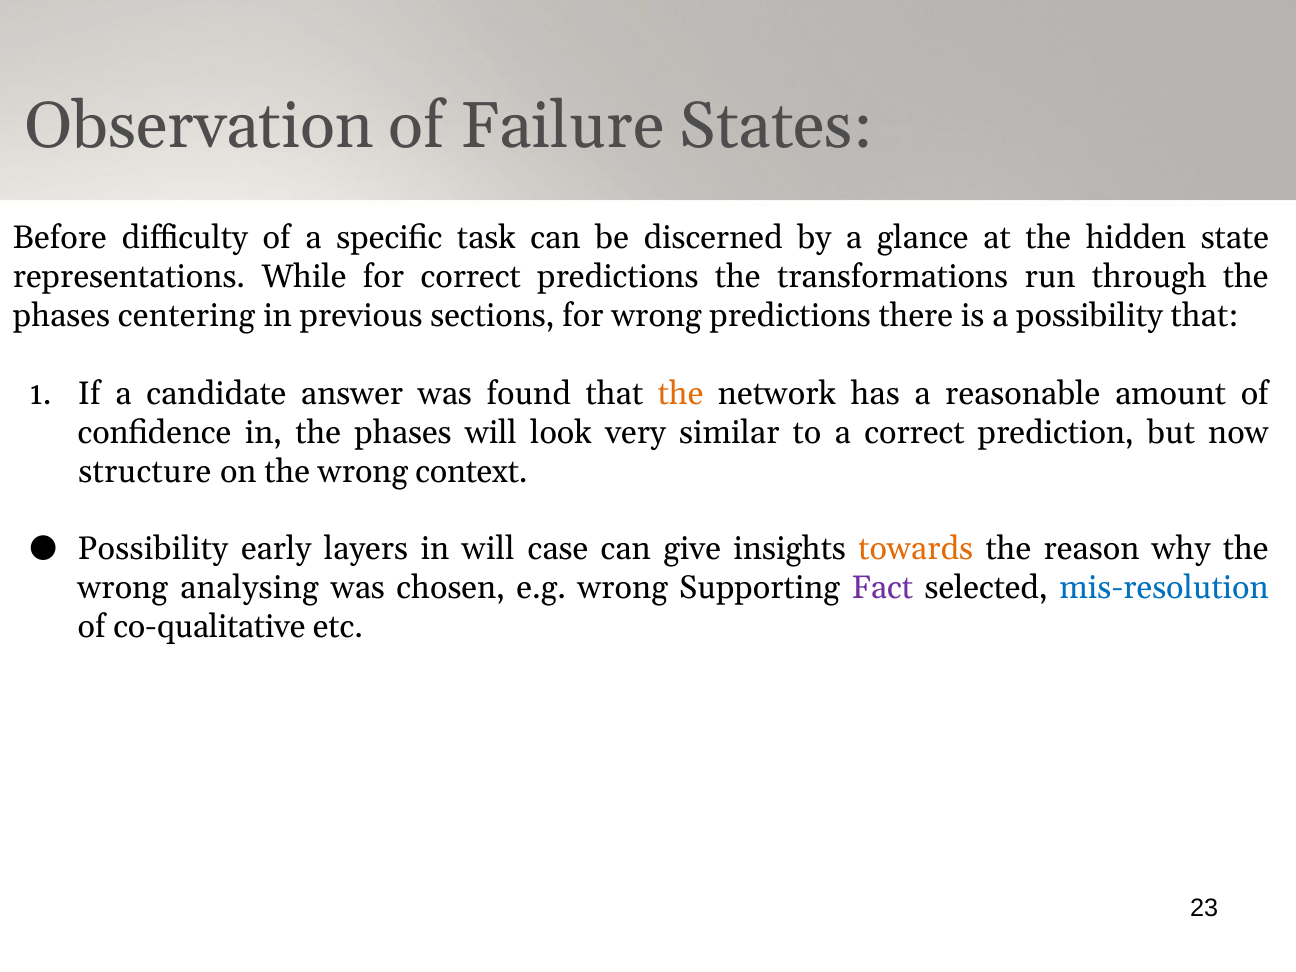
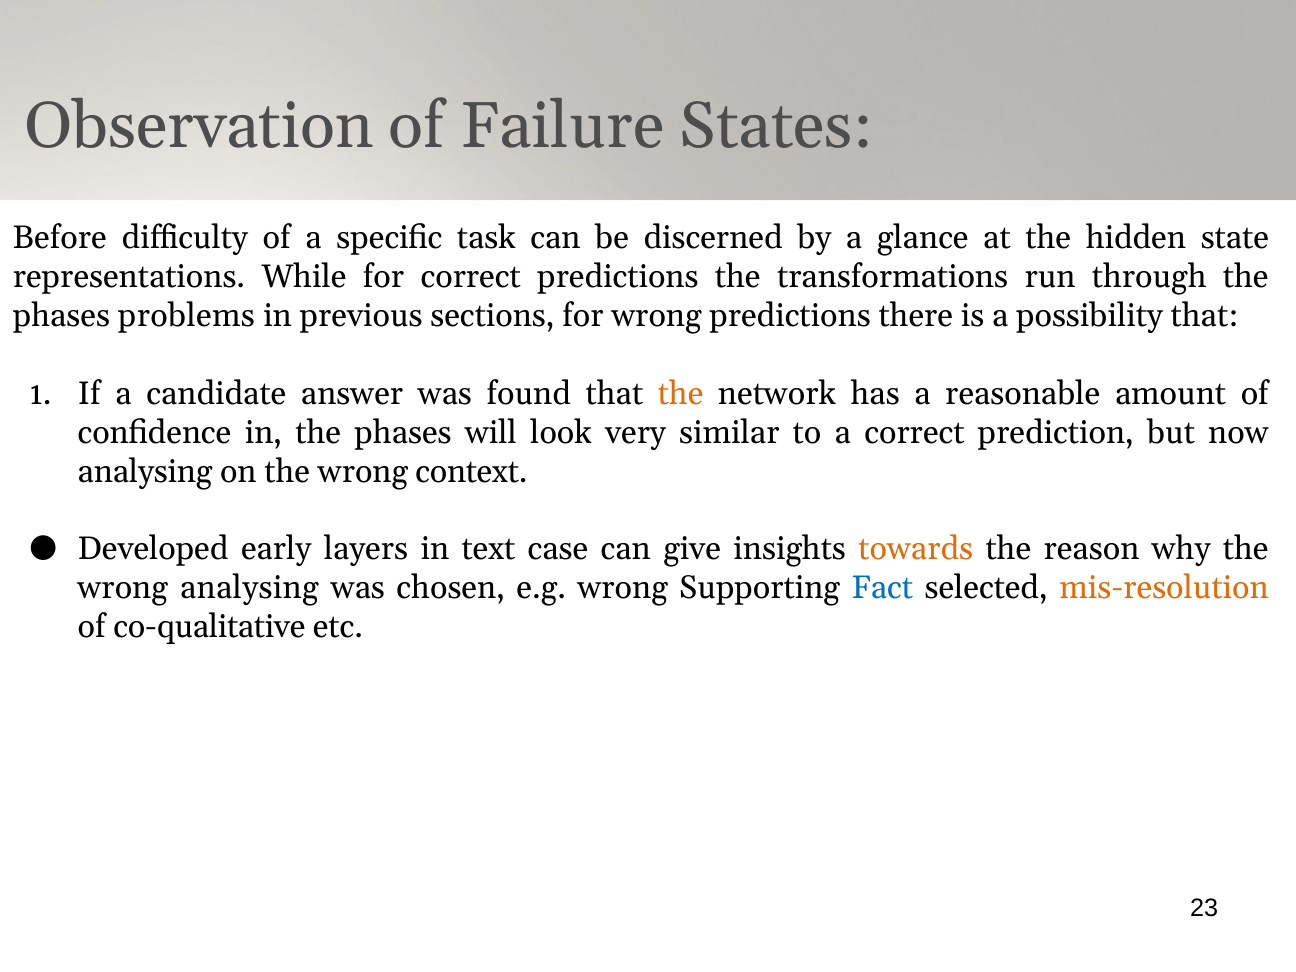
centering: centering -> problems (186, 316)
structure: structure -> analysing (145, 471)
Possibility: Possibility -> Developed (153, 549)
in will: will -> text (489, 549)
Fact colour: purple -> blue (882, 588)
mis-resolution colour: blue -> orange (1164, 588)
